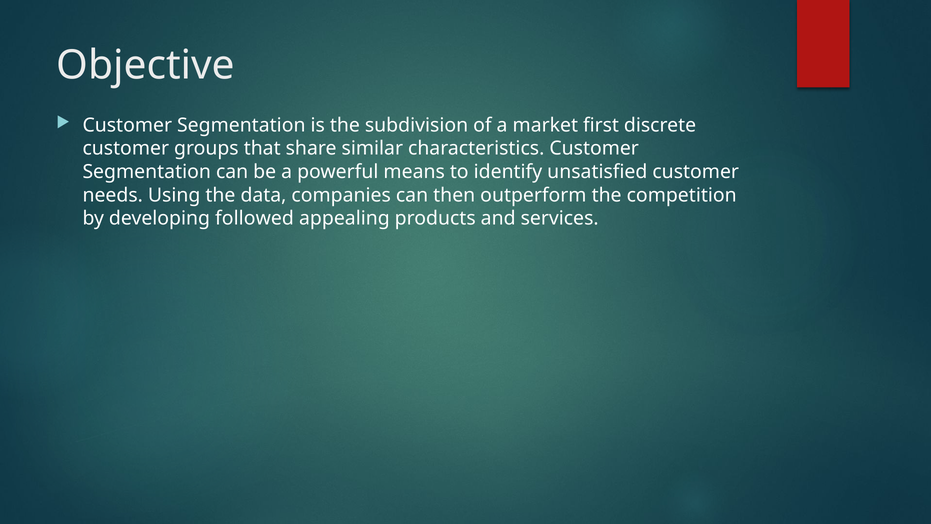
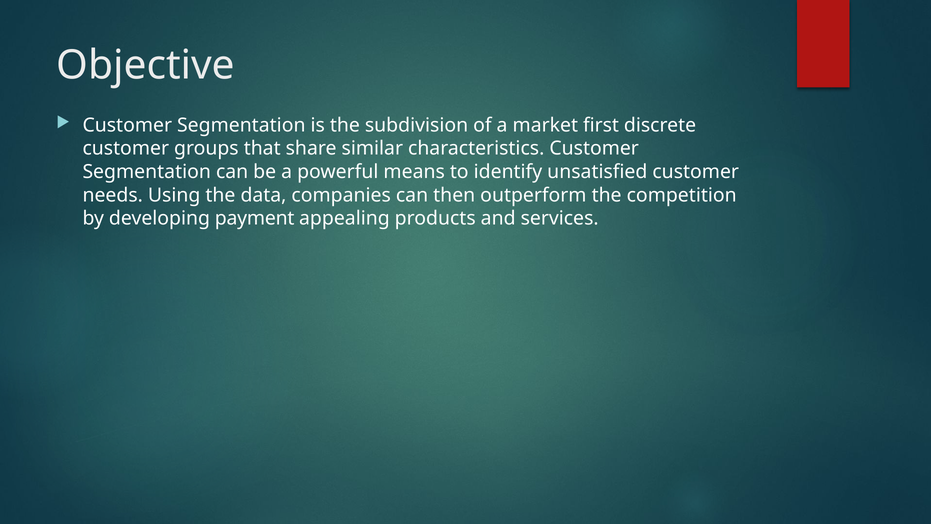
followed: followed -> payment (255, 218)
